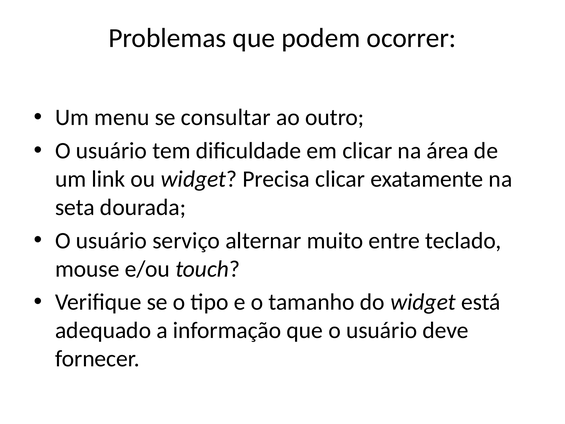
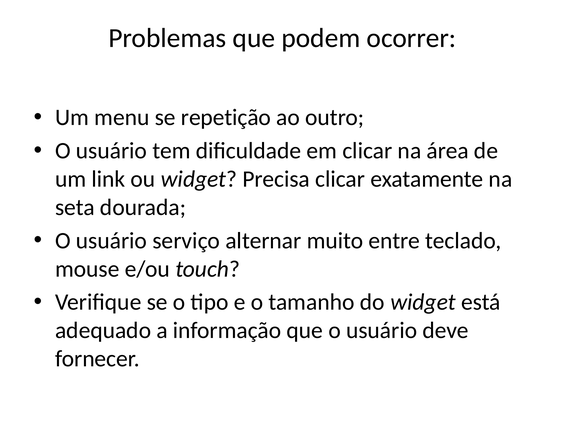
consultar: consultar -> repetição (226, 117)
